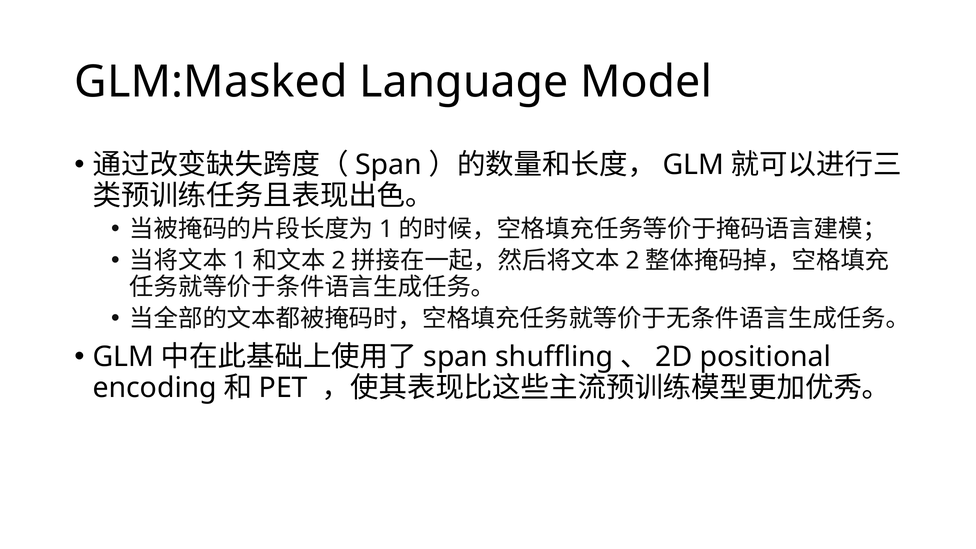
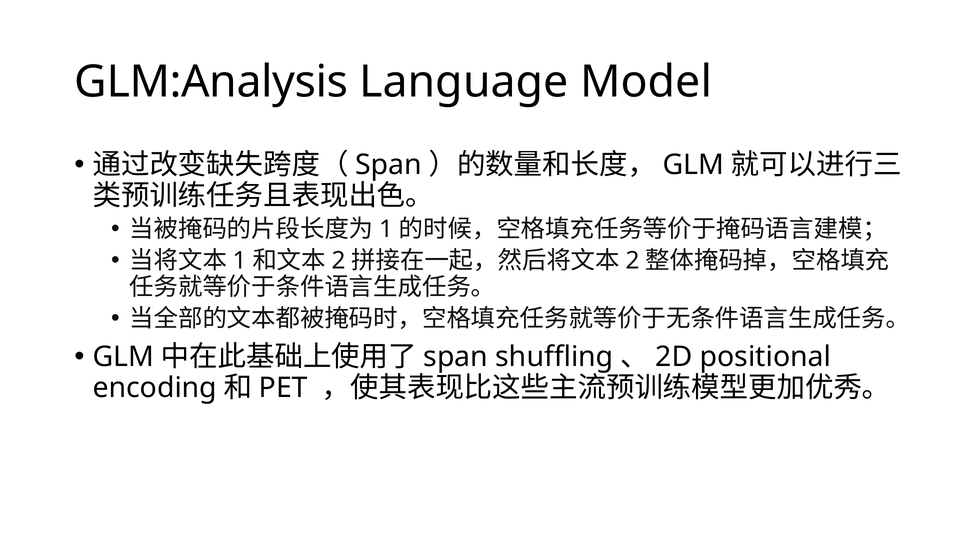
GLM:Masked: GLM:Masked -> GLM:Analysis (211, 82)
